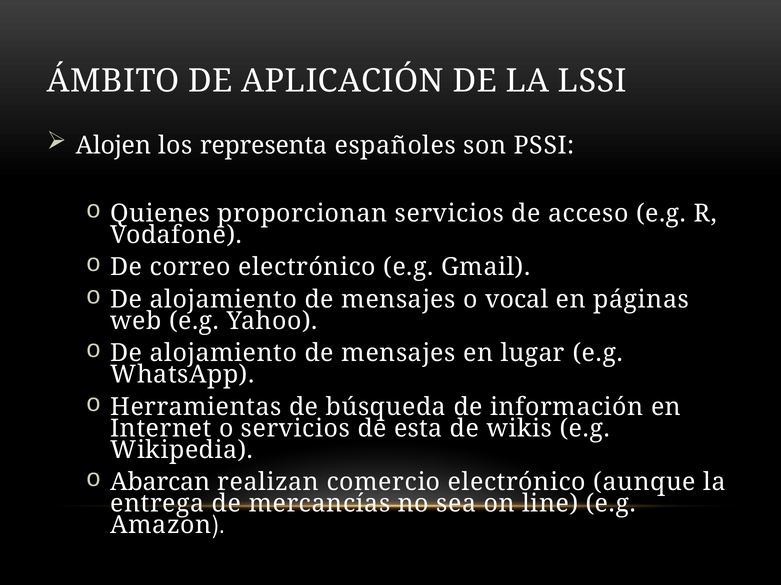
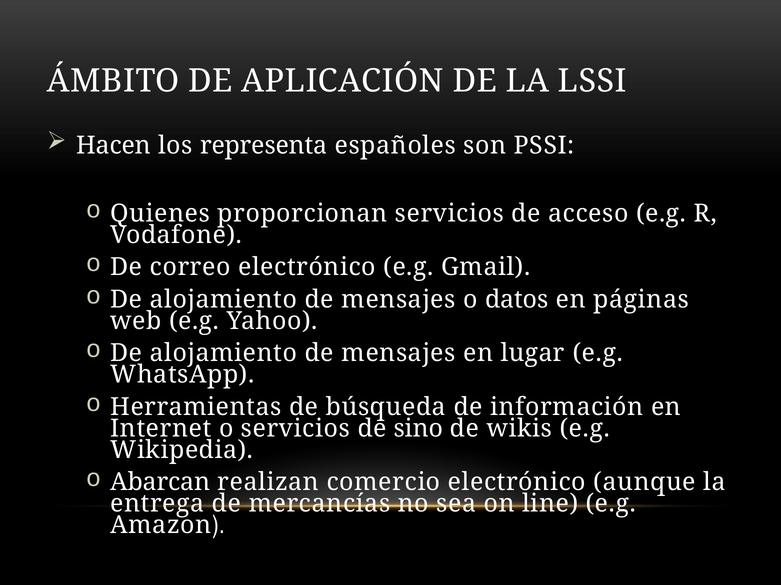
Alojen: Alojen -> Hacen (113, 146)
vocal: vocal -> datos (517, 300)
esta: esta -> sino (418, 429)
